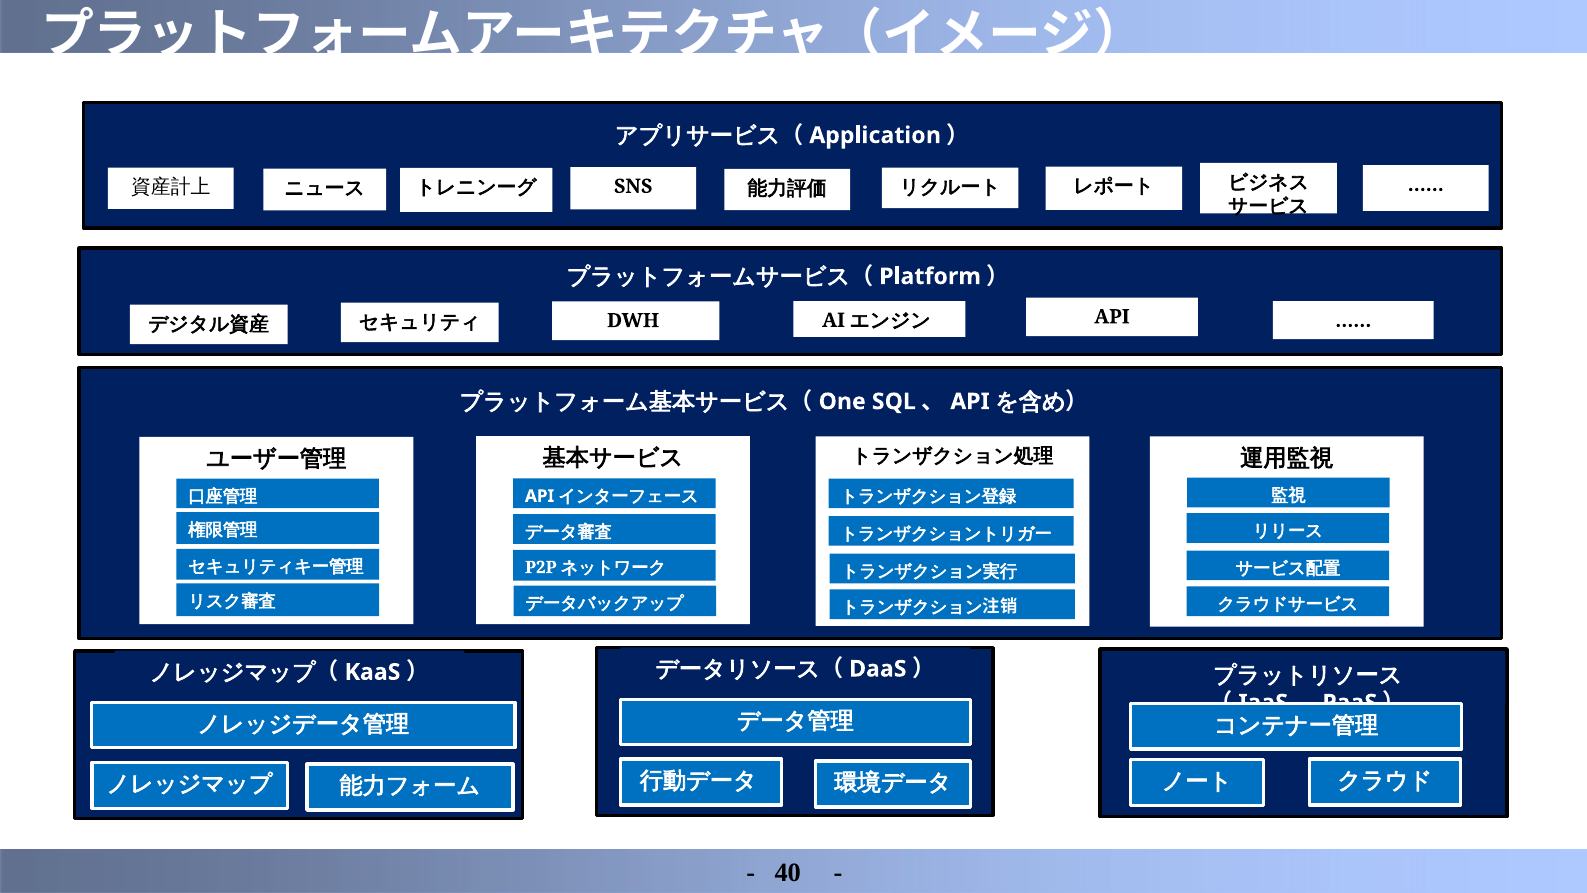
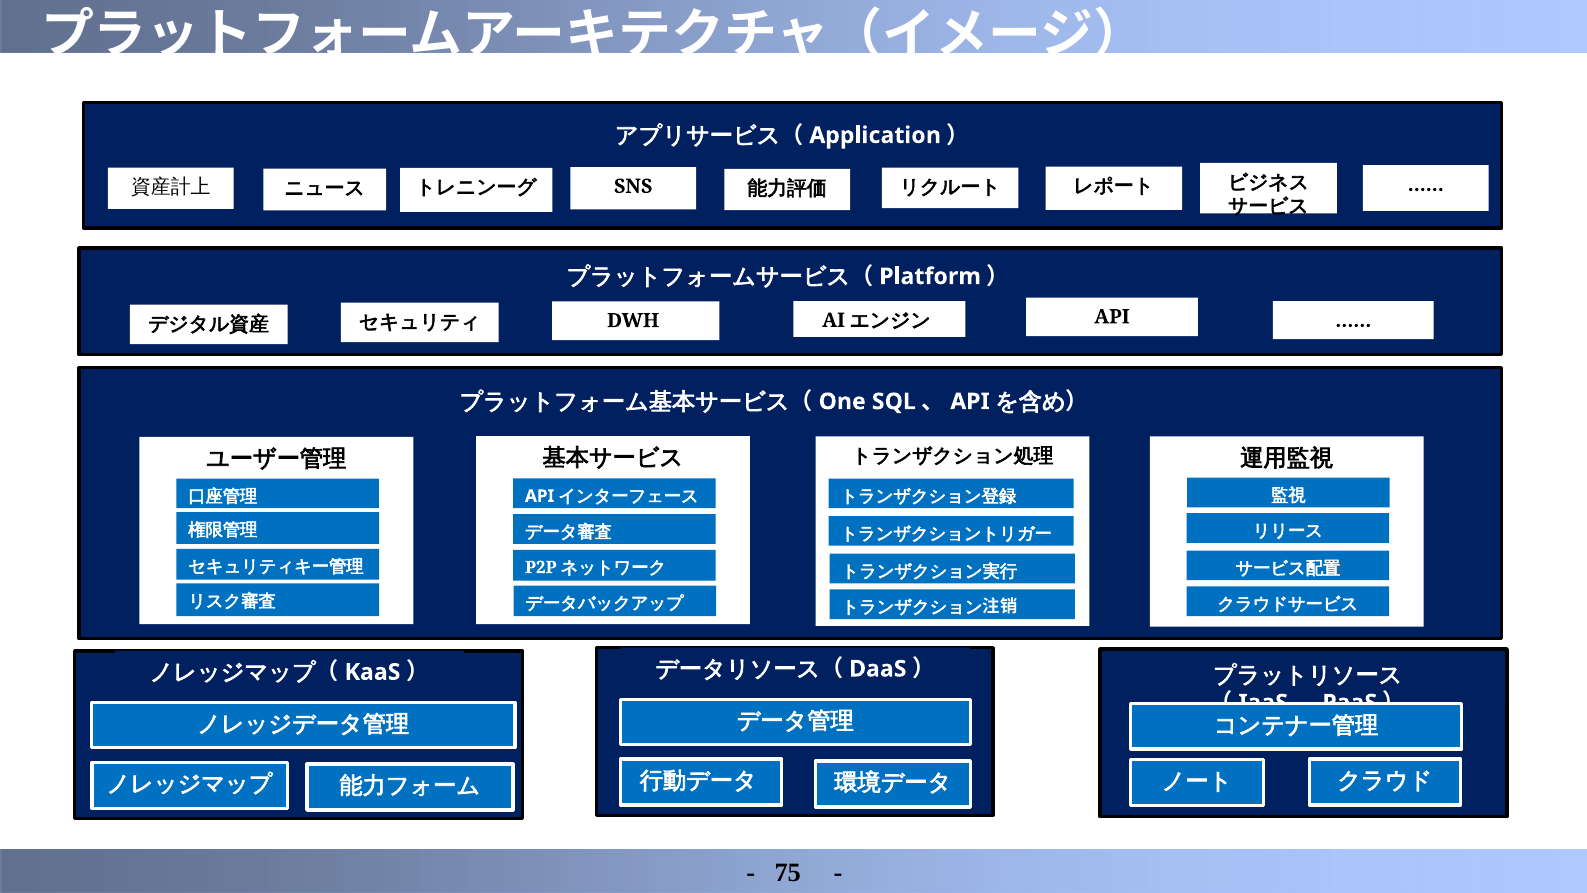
40: 40 -> 75 (788, 872)
